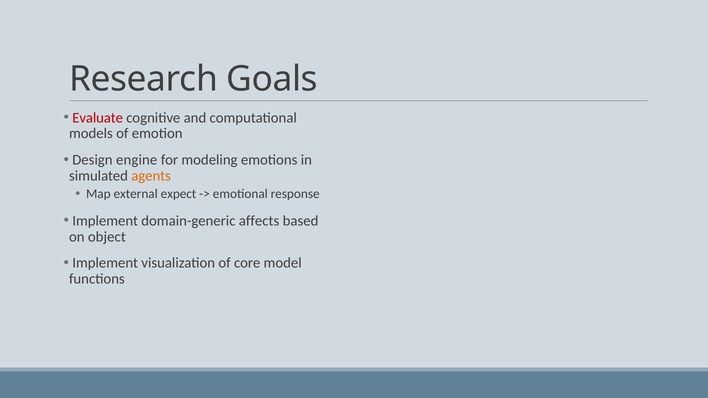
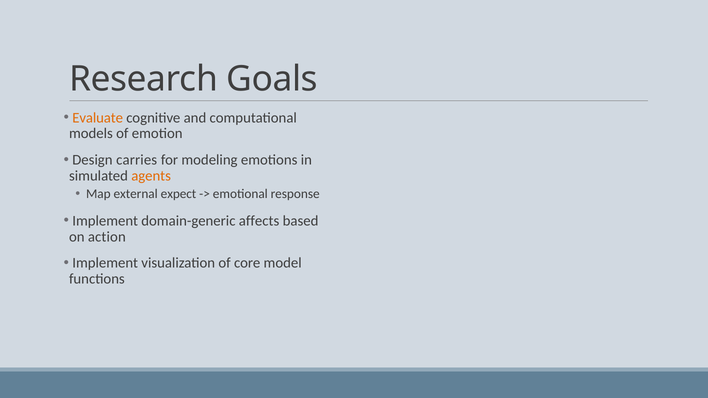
Evaluate colour: red -> orange (98, 118)
engine: engine -> carries (137, 160)
object: object -> action (107, 237)
